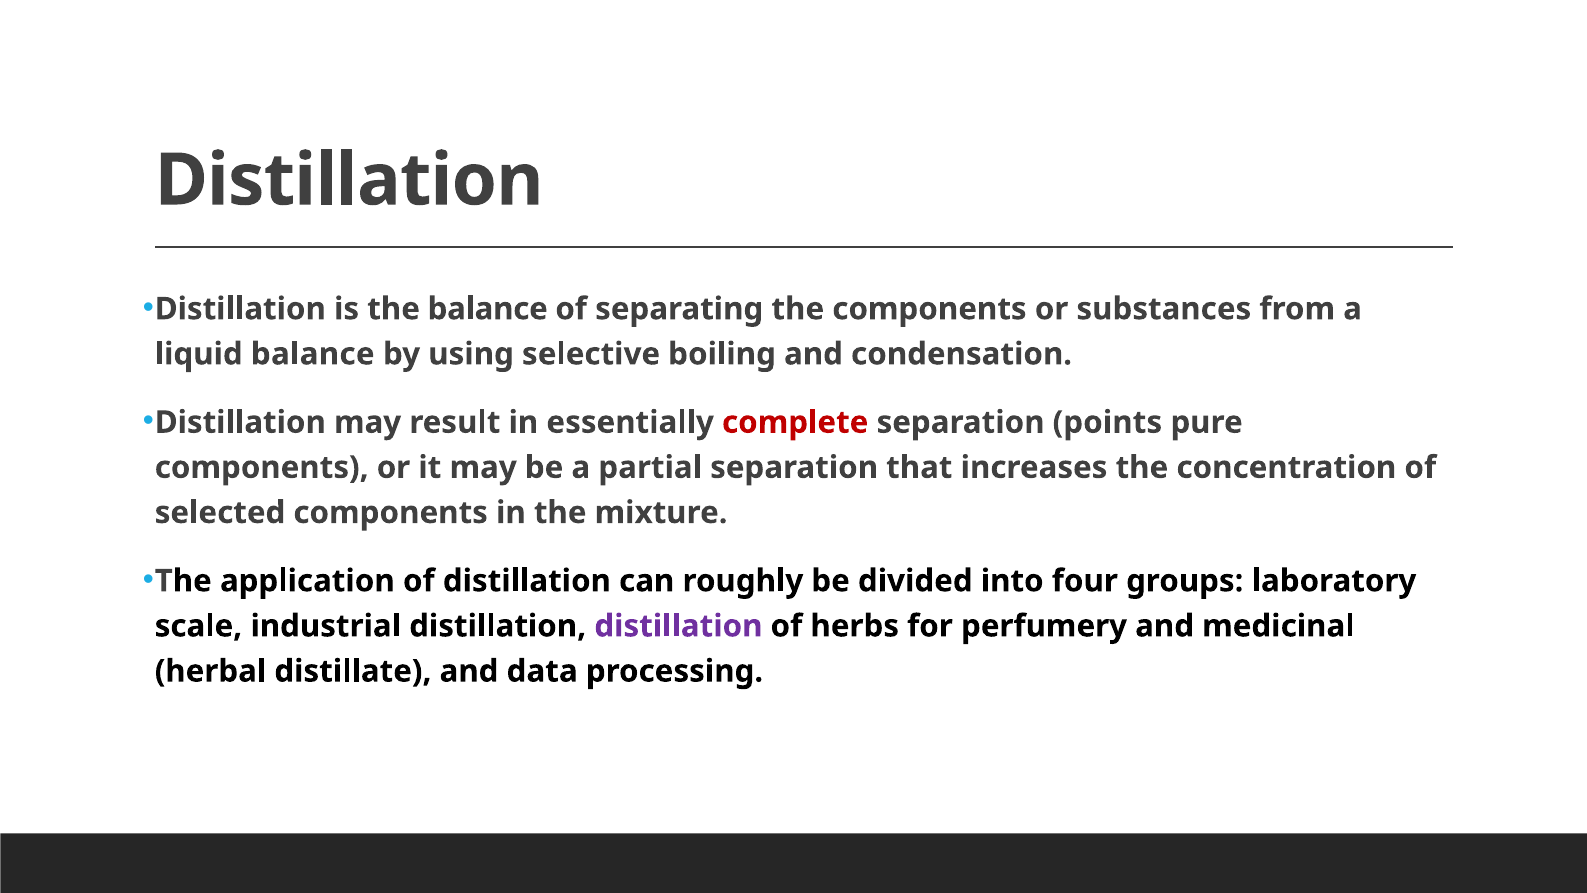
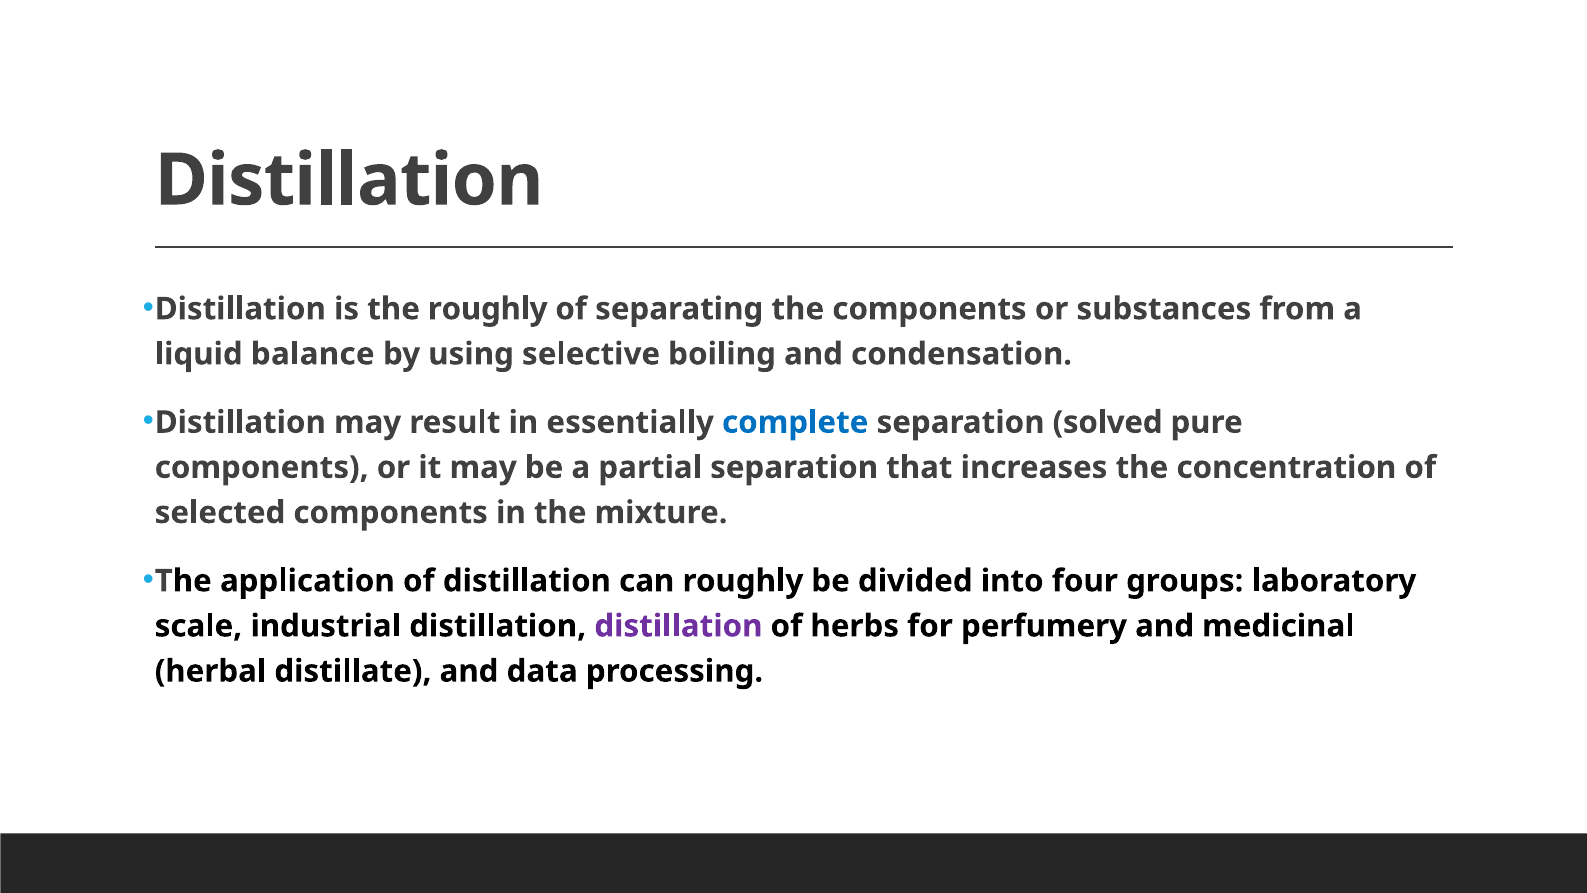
the balance: balance -> roughly (488, 309)
complete colour: red -> blue (795, 422)
points: points -> solved (1108, 422)
